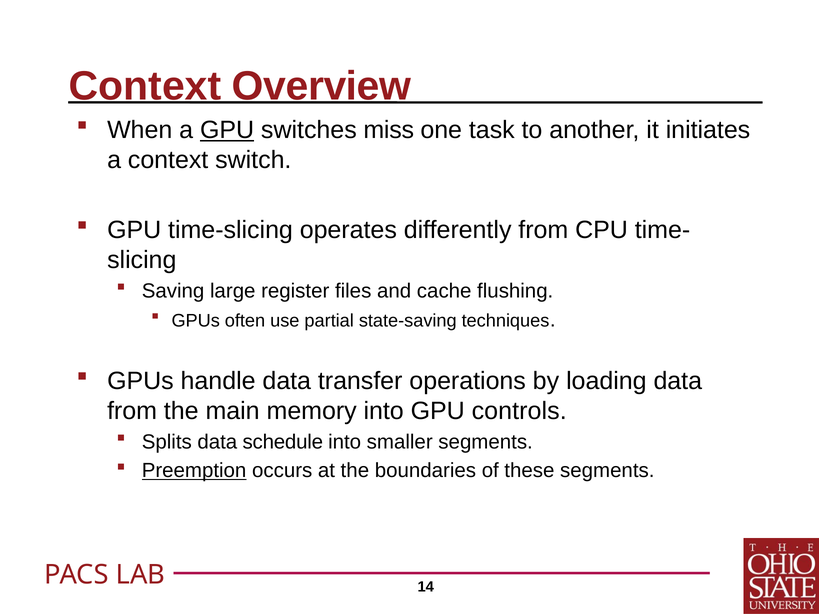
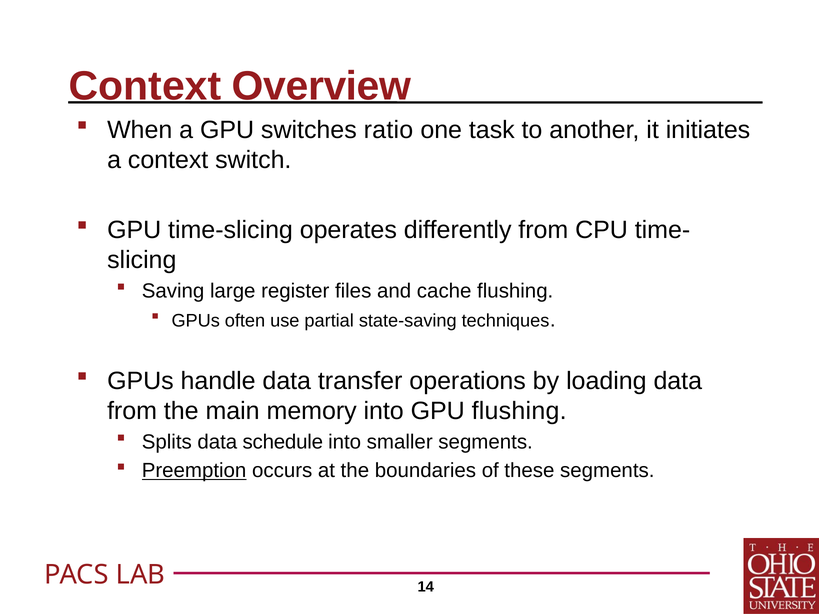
GPU underline: present -> none (227, 130)
miss: miss -> ratio (388, 130)
GPU controls: controls -> flushing (519, 411)
